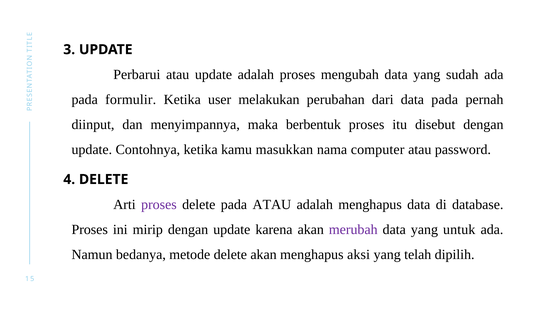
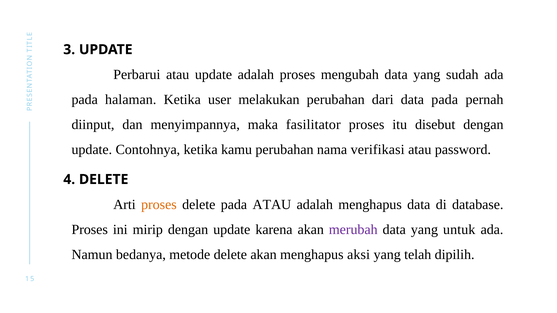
formulir: formulir -> halaman (131, 100)
berbentuk: berbentuk -> fasilitator (313, 125)
kamu masukkan: masukkan -> perubahan (284, 150)
computer: computer -> verifikasi (378, 150)
proses colour: purple -> orange (159, 205)
